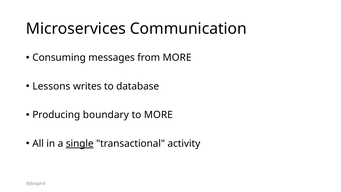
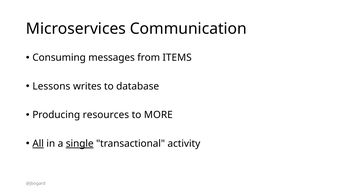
from MORE: MORE -> ITEMS (177, 58)
boundary: boundary -> resources (106, 115)
All underline: none -> present (38, 143)
